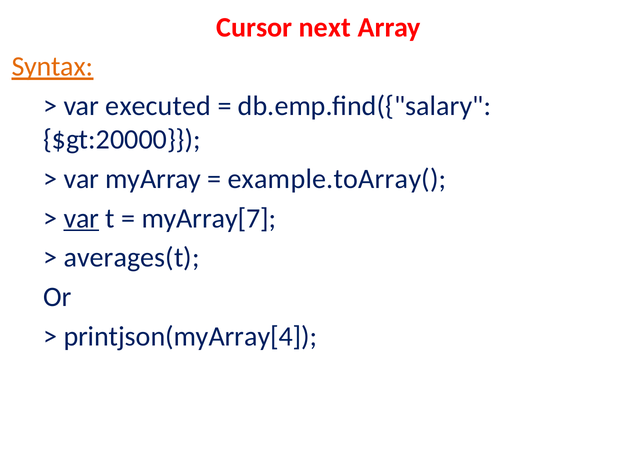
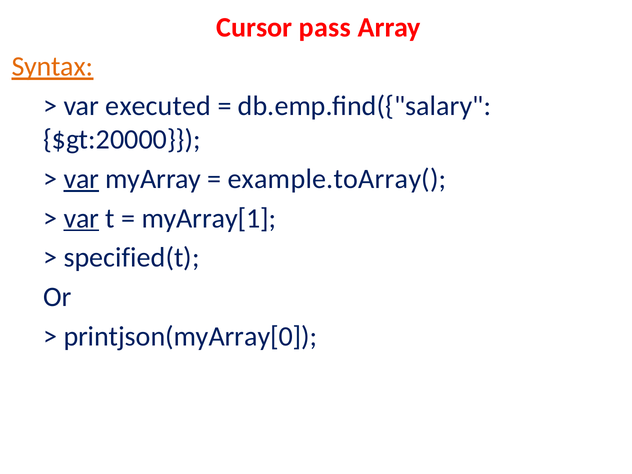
next: next -> pass (325, 27)
var underline: none -> present (81, 179)
myArray[7: myArray[7 -> myArray[1 (209, 218)
averages(t: averages(t -> specified(t (132, 258)
printjson(myArray[4: printjson(myArray[4 -> printjson(myArray[0 (190, 336)
